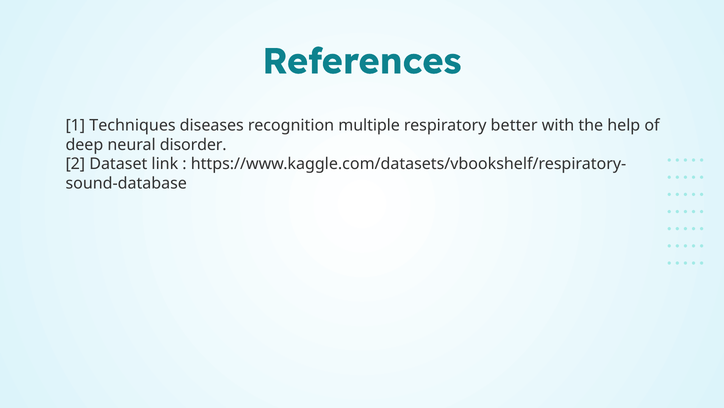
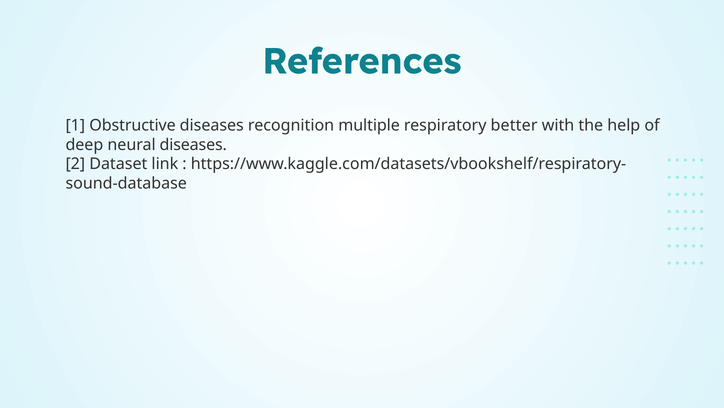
Techniques: Techniques -> Obstructive (133, 125)
neural disorder: disorder -> diseases (193, 144)
